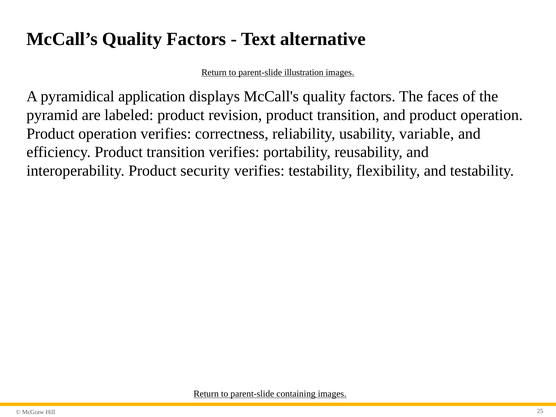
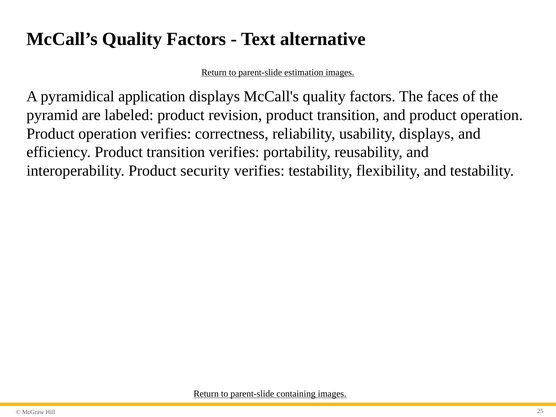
illustration: illustration -> estimation (304, 72)
usability variable: variable -> displays (427, 134)
